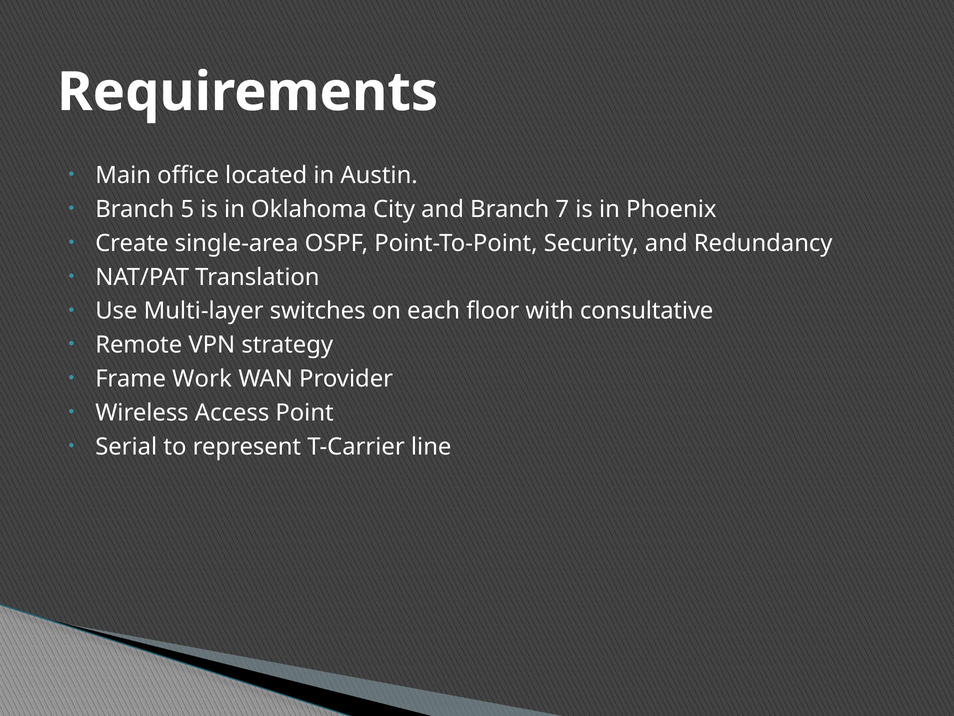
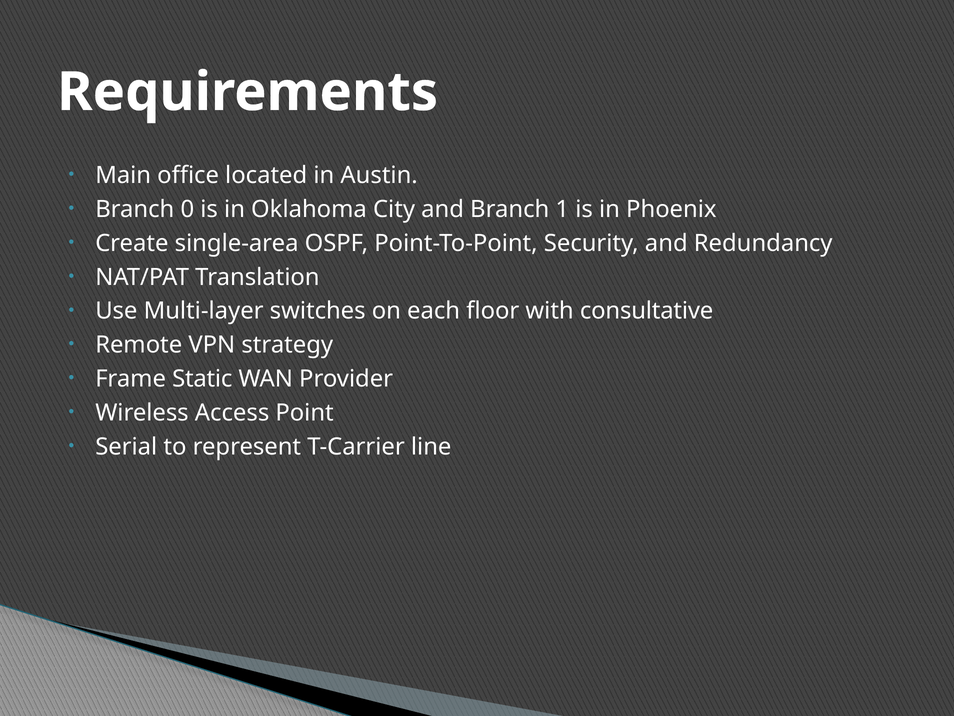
5: 5 -> 0 (187, 209)
7: 7 -> 1 (562, 209)
Work: Work -> Static (202, 379)
